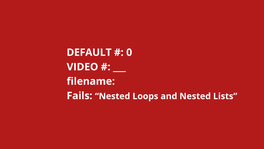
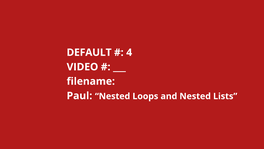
0: 0 -> 4 (129, 52)
Fails: Fails -> Paul (79, 95)
